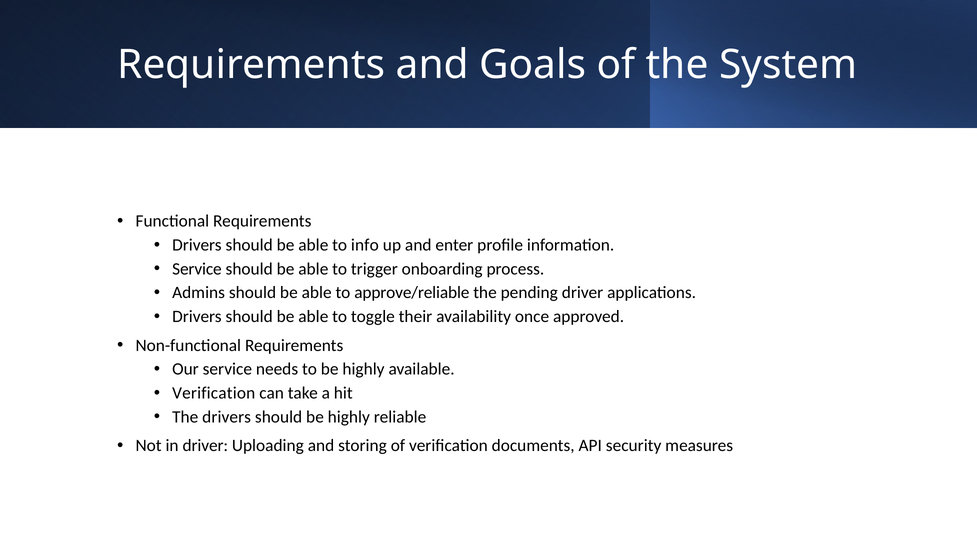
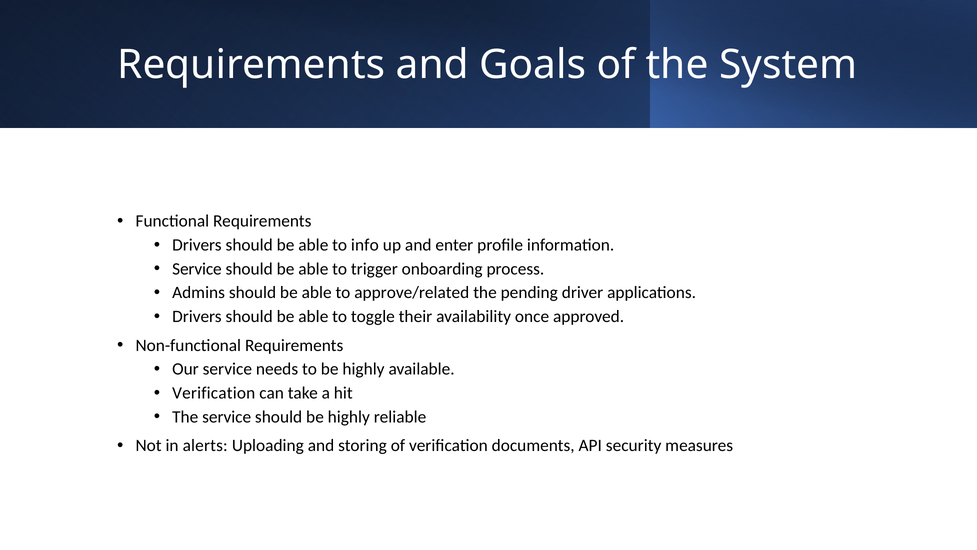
approve/reliable: approve/reliable -> approve/related (412, 292)
The drivers: drivers -> service (227, 417)
in driver: driver -> alerts (205, 445)
